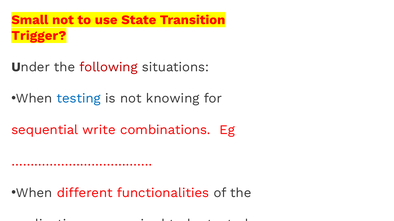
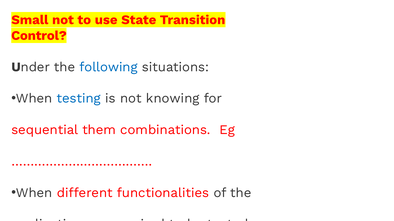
Trigger: Trigger -> Control (39, 36)
following colour: red -> blue (108, 67)
write: write -> them (99, 130)
